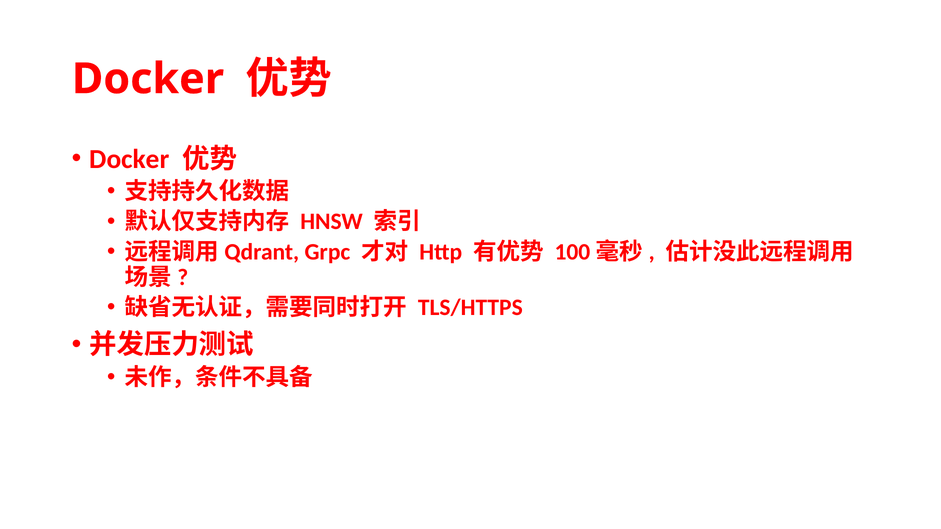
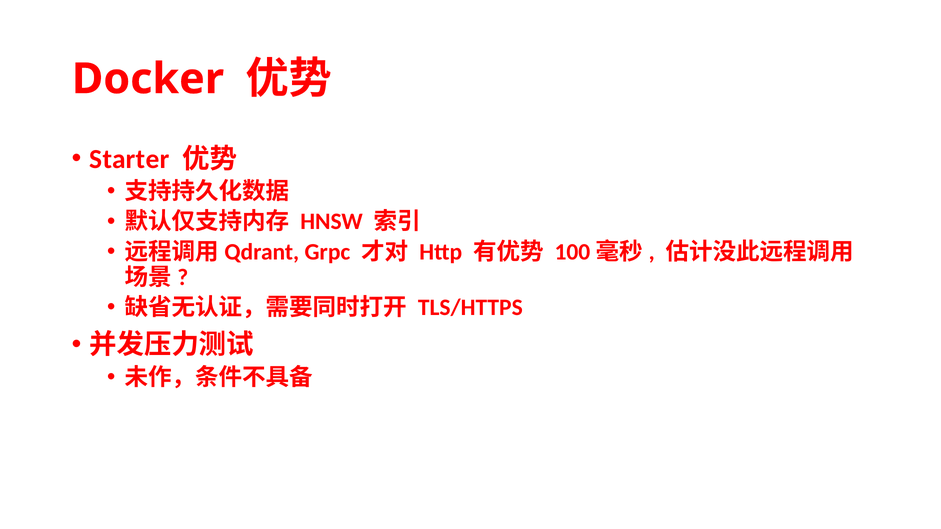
Docker: Docker -> Starter (129, 159)
